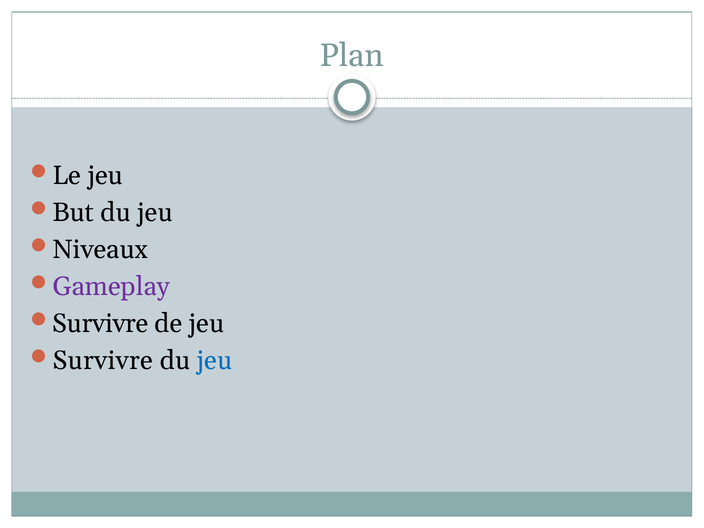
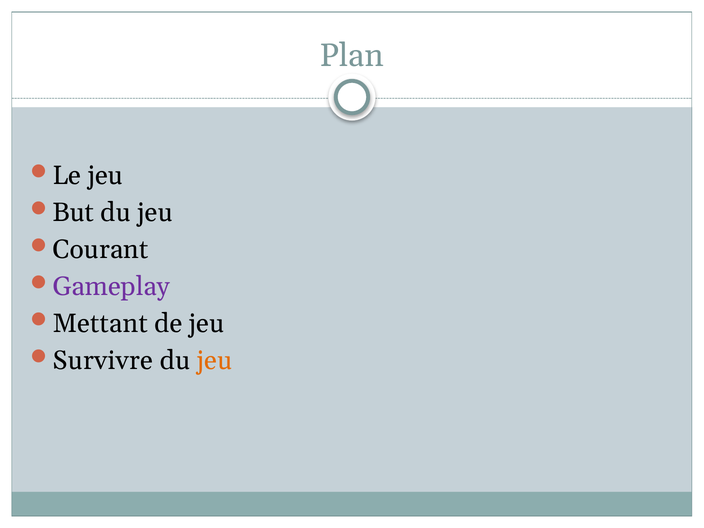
Niveaux: Niveaux -> Courant (100, 250)
Survivre: Survivre -> Mettant (100, 324)
jeu colour: blue -> orange (214, 361)
